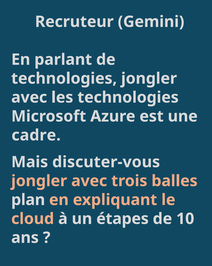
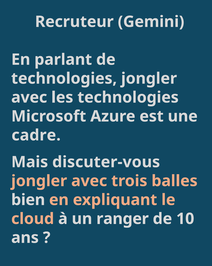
plan: plan -> bien (28, 200)
étapes: étapes -> ranger (123, 219)
